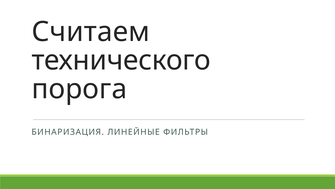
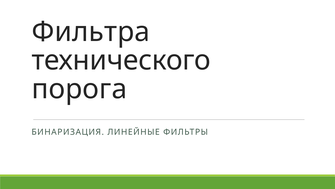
Считаем: Считаем -> Фильтра (91, 32)
